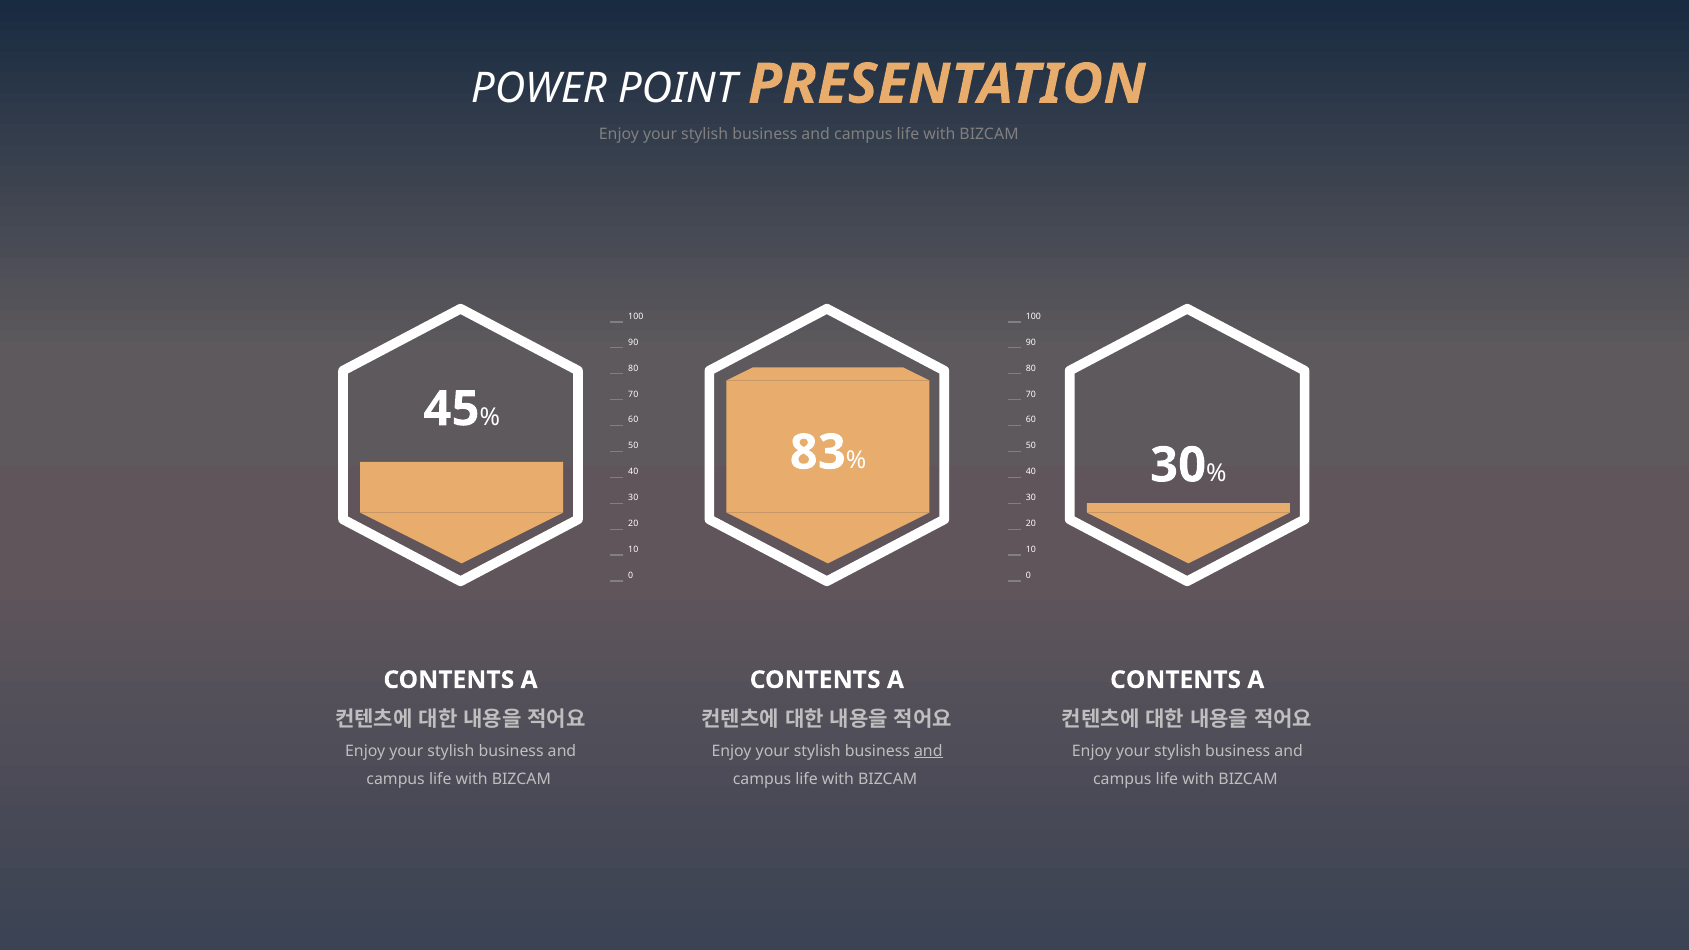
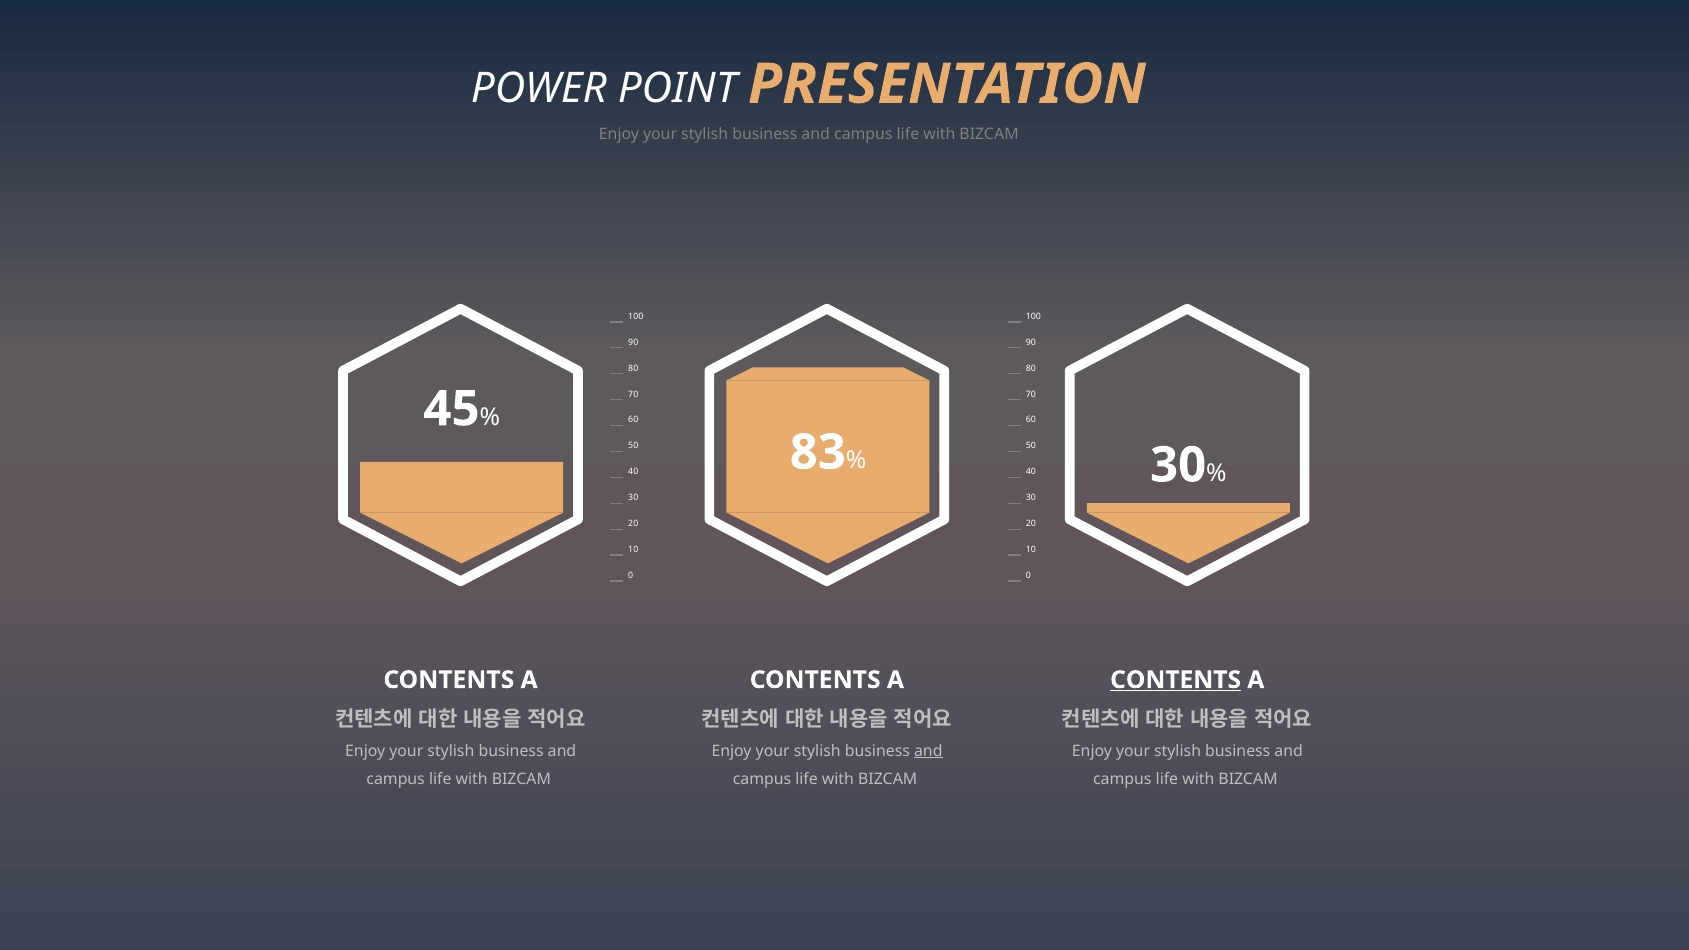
CONTENTS underline: none -> present (1176, 680)
